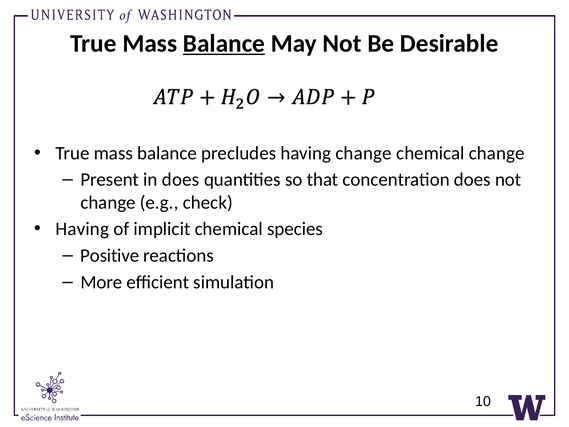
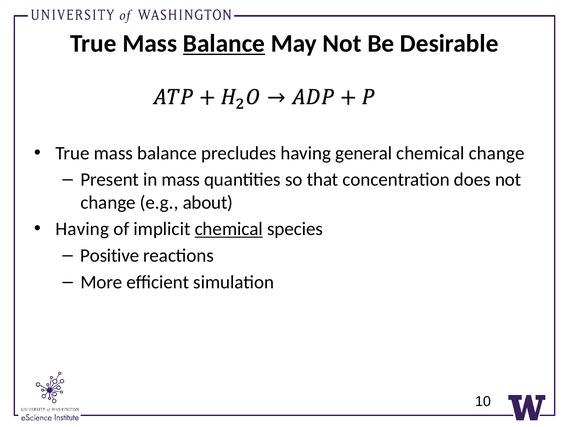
having change: change -> general (364, 153)
in does: does -> mass (181, 180)
check: check -> about (208, 202)
chemical underline: none -> present (229, 229)
